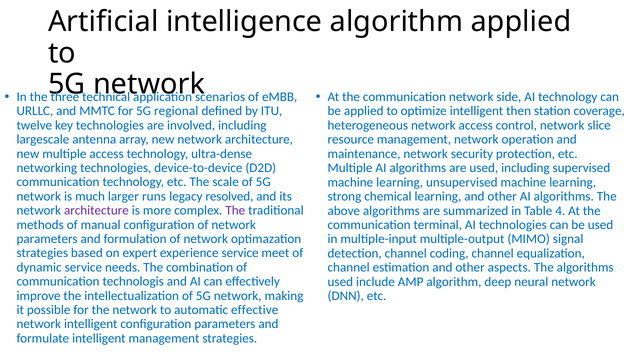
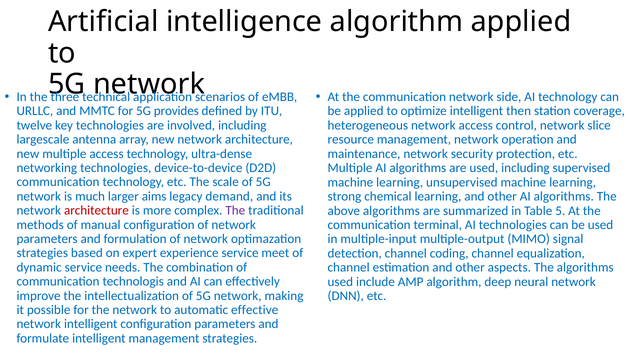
regional: regional -> provides (176, 111)
runs: runs -> aims (154, 196)
resolved: resolved -> demand (229, 196)
architecture colour: purple -> red (96, 210)
4: 4 -> 5 (560, 210)
